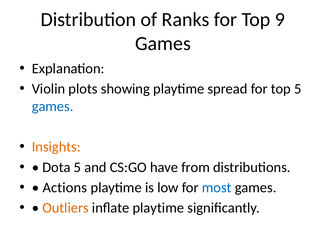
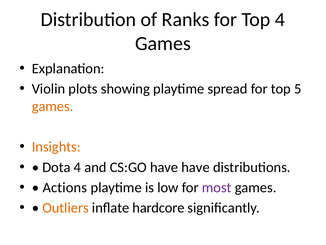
Top 9: 9 -> 4 (280, 20)
games colour: blue -> orange (53, 106)
Dota 5: 5 -> 4 (77, 167)
have from: from -> have (196, 167)
most colour: blue -> purple (217, 187)
inflate playtime: playtime -> hardcore (158, 208)
